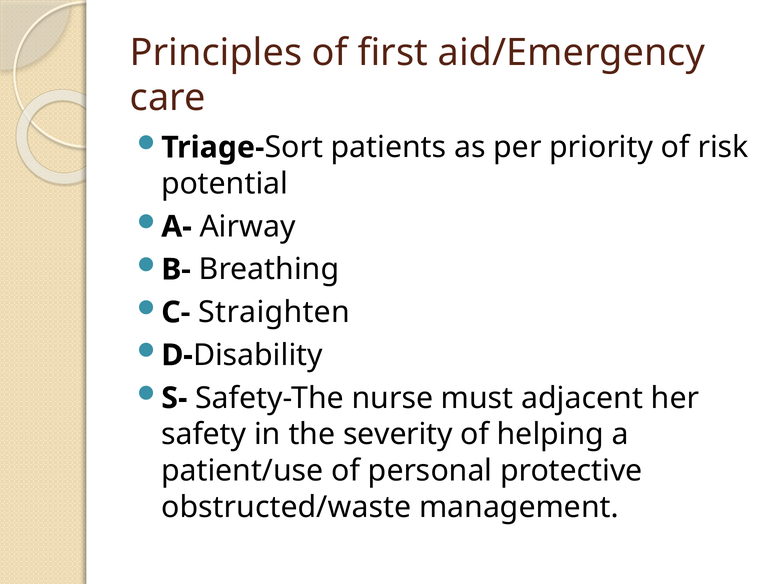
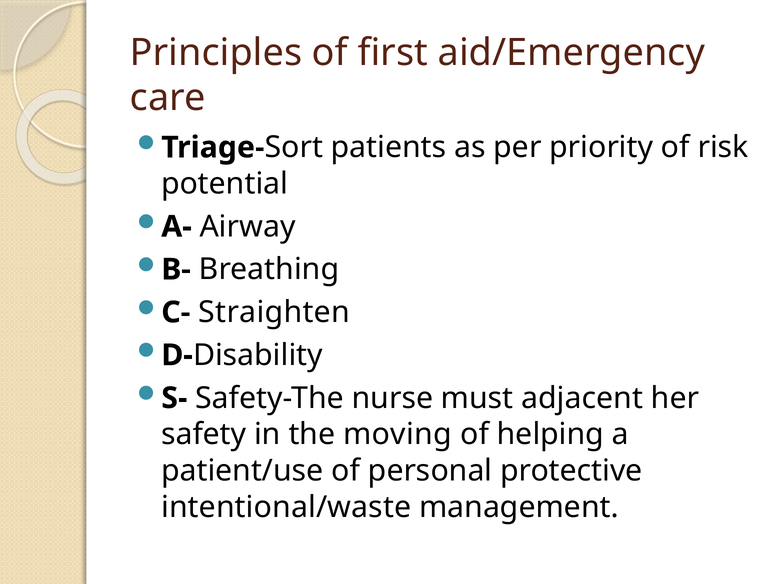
severity: severity -> moving (398, 435)
obstructed/waste: obstructed/waste -> intentional/waste (286, 507)
